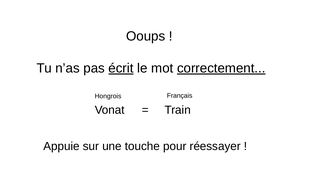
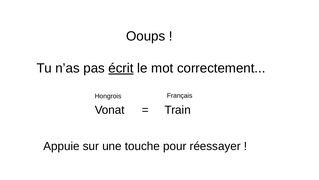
correctement underline: present -> none (221, 68)
